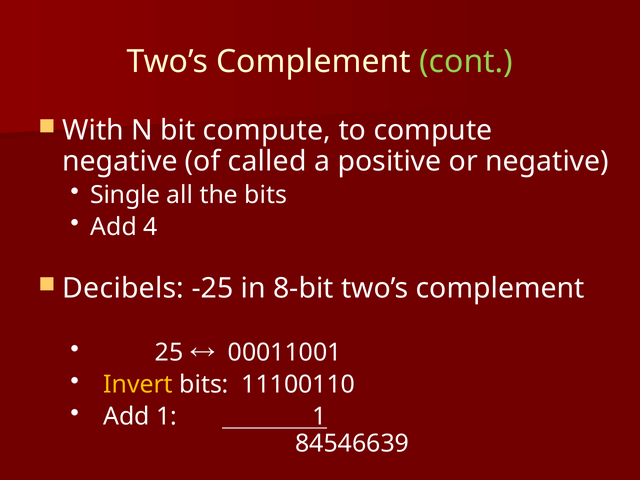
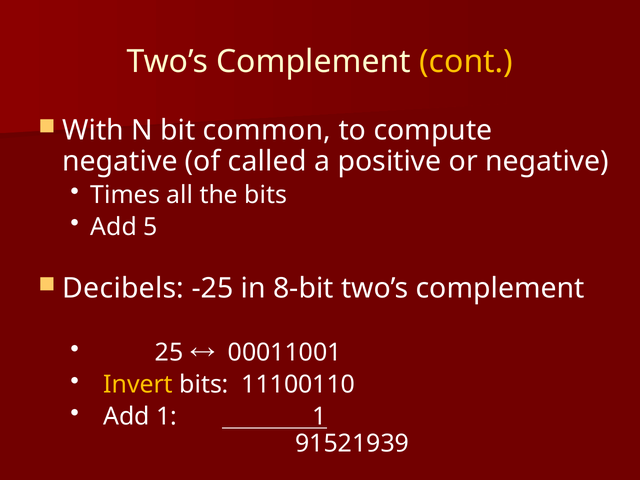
cont colour: light green -> yellow (466, 61)
bit compute: compute -> common (267, 130)
Single: Single -> Times (125, 195)
4: 4 -> 5 (150, 227)
84546639: 84546639 -> 91521939 (352, 443)
